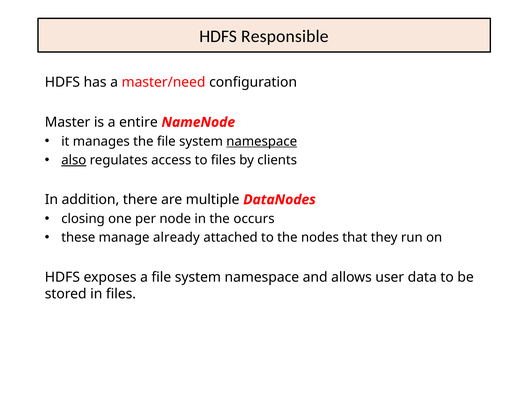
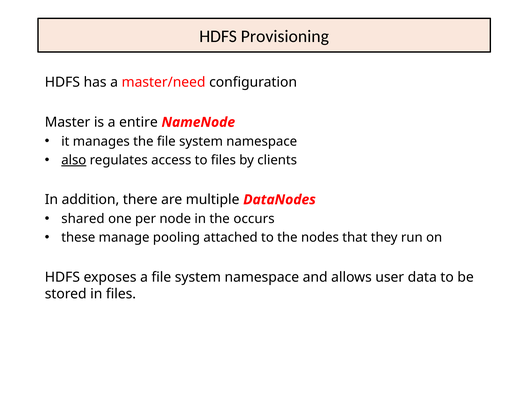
Responsible: Responsible -> Provisioning (285, 36)
namespace underline: present -> none (262, 141)
closing: closing -> shared (83, 218)
already: already -> pooling (176, 237)
